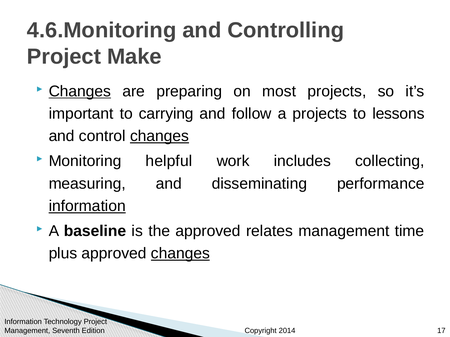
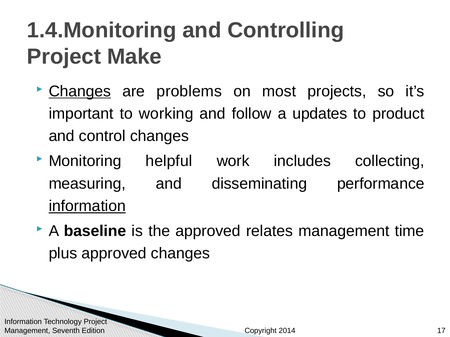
4.6.Monitoring: 4.6.Monitoring -> 1.4.Monitoring (102, 30)
preparing: preparing -> problems (189, 91)
carrying: carrying -> working (166, 114)
a projects: projects -> updates (320, 114)
lessons: lessons -> product (398, 114)
changes underline: present -> none (160, 136)
changes underline: present -> none (180, 254)
